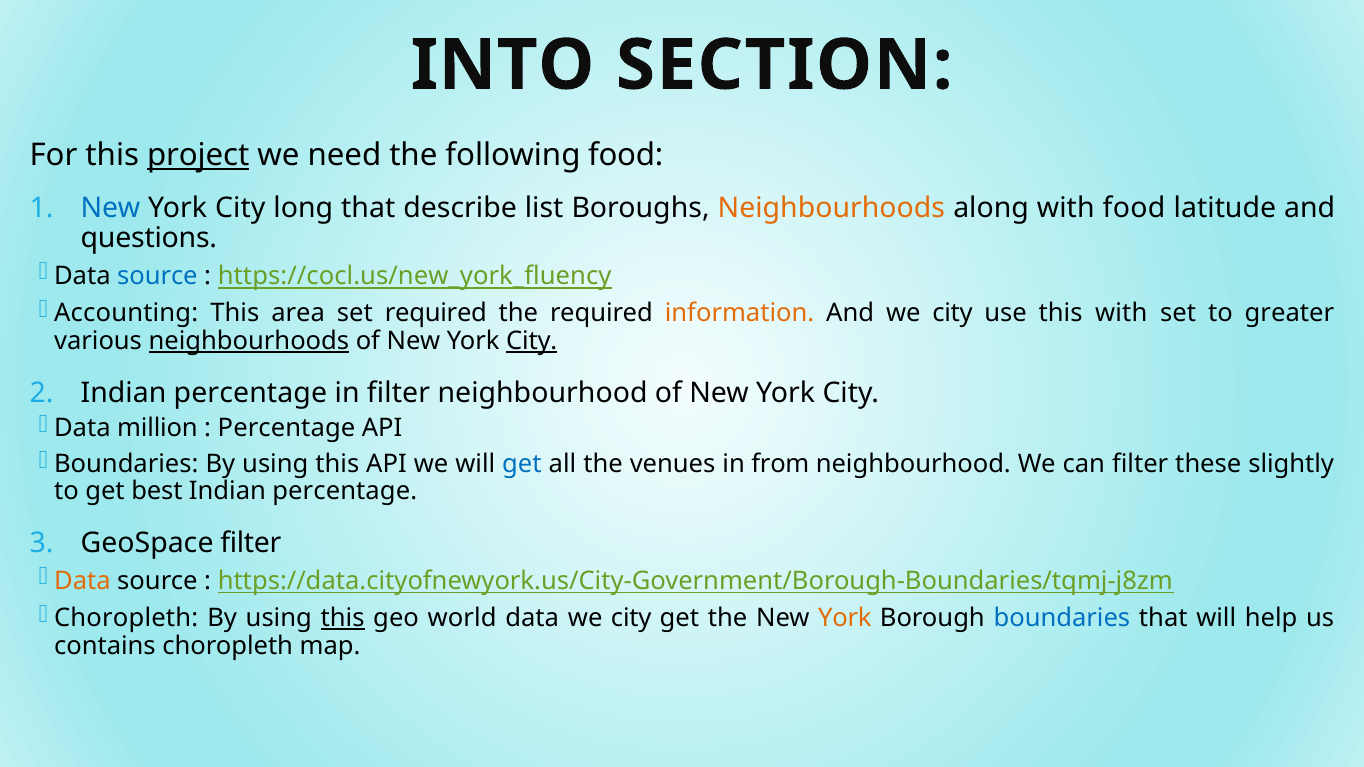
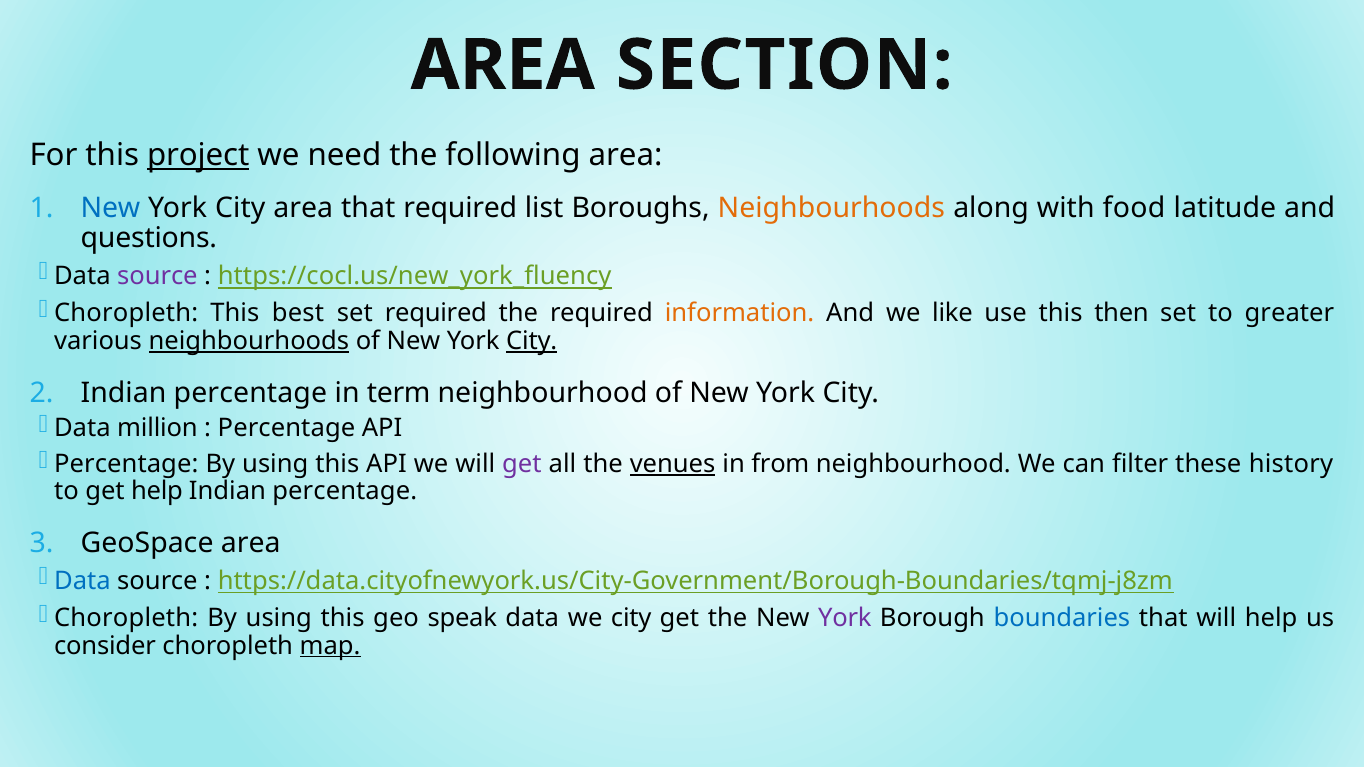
INTO: INTO -> AREA (503, 65)
following food: food -> area (626, 156)
City long: long -> area (303, 208)
that describe: describe -> required (460, 208)
source colour: blue -> purple (157, 276)
Accounting: Accounting -> Choropleth (126, 313)
area: area -> best (298, 313)
And we city: city -> like (952, 313)
this with: with -> then (1122, 313)
in filter: filter -> term (399, 393)
Boundaries: Boundaries -> Percentage (126, 464)
get colour: blue -> purple (522, 464)
venues underline: none -> present (673, 464)
slightly: slightly -> history (1291, 464)
get best: best -> help (157, 492)
GeoSpace filter: filter -> area (251, 544)
Data colour: orange -> blue (82, 581)
this underline: present -> none (343, 618)
world: world -> speak (462, 618)
York colour: orange -> purple (845, 618)
contains: contains -> consider (105, 646)
map underline: none -> present (330, 646)
